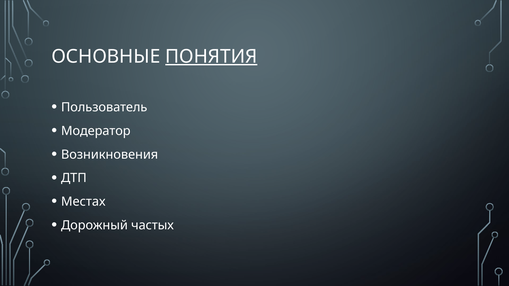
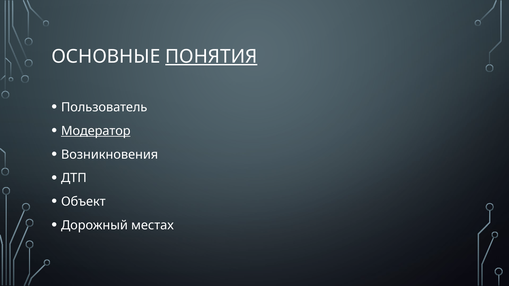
Модератор underline: none -> present (96, 131)
Местах: Местах -> Объект (83, 202)
частых: частых -> местах (152, 226)
